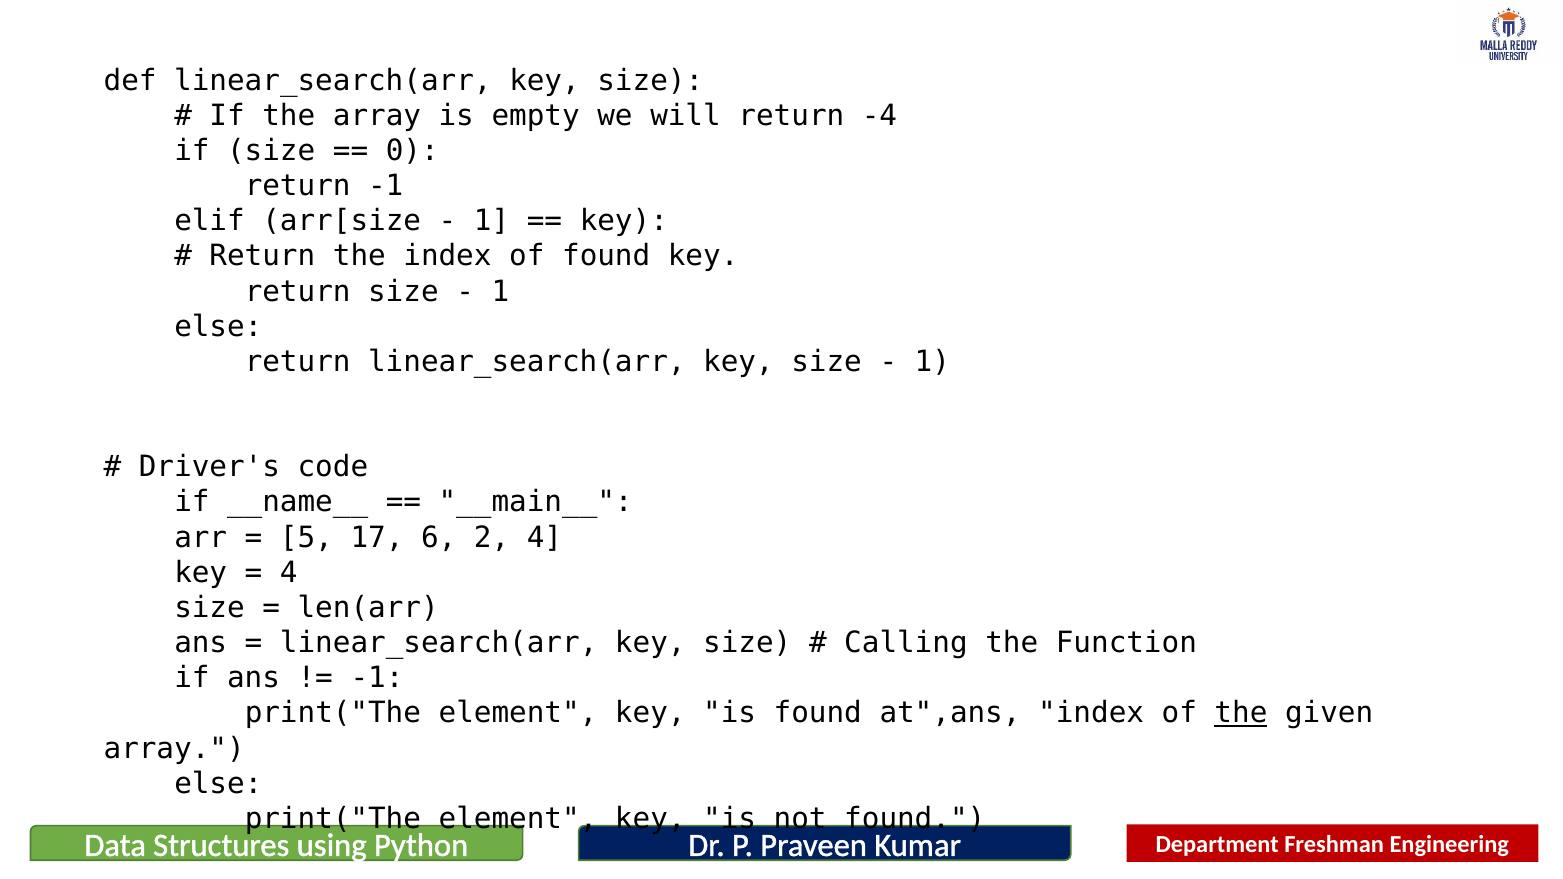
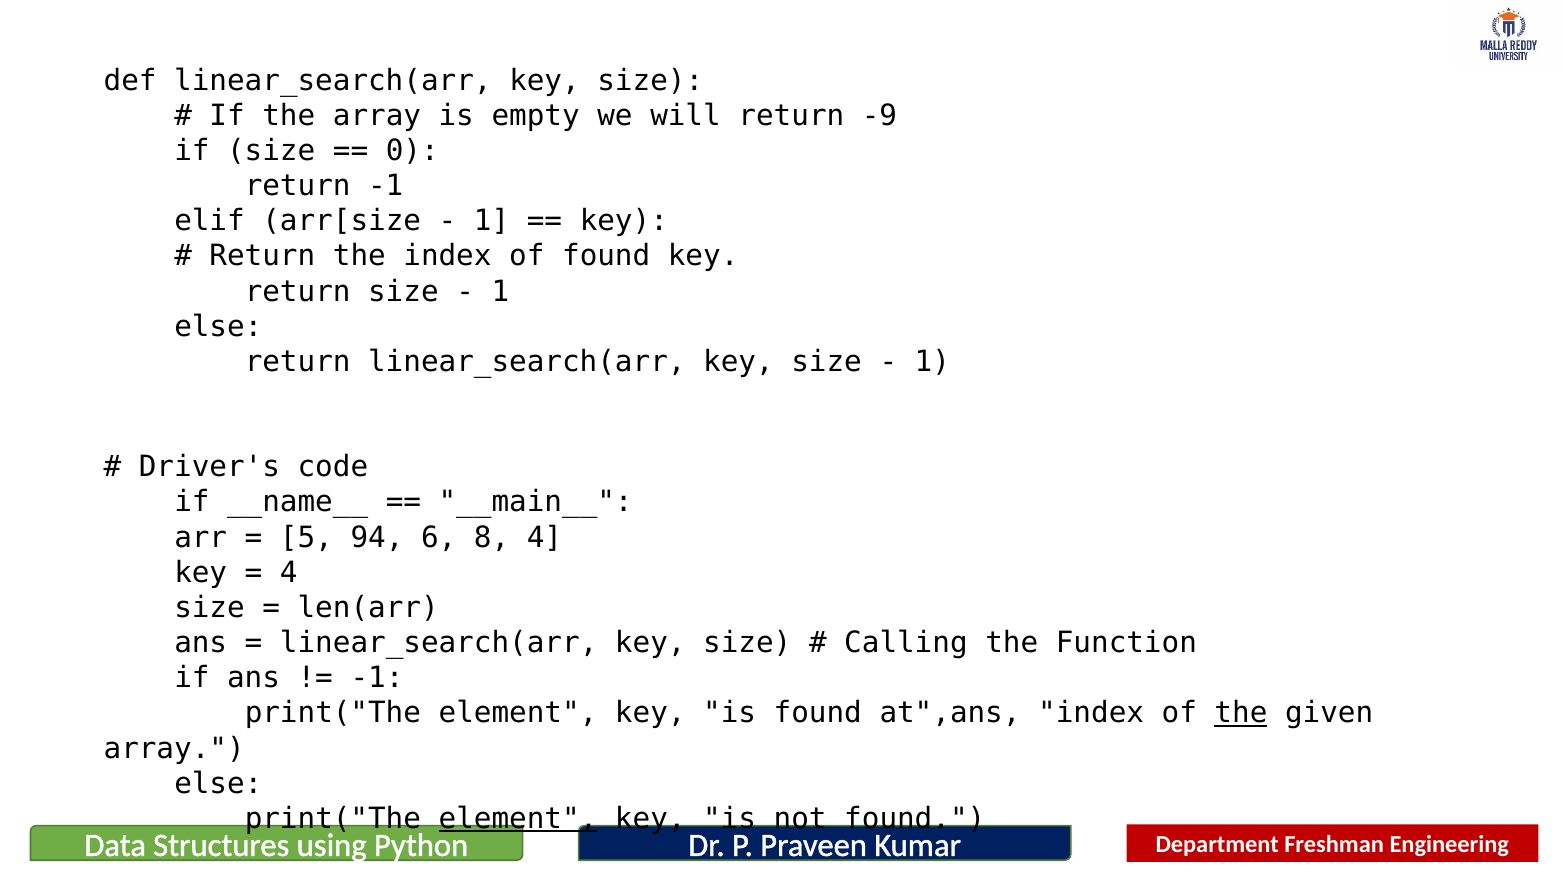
-4: -4 -> -9 (879, 116)
17: 17 -> 94 (377, 538)
2: 2 -> 8 (492, 538)
element underline: none -> present (518, 819)
